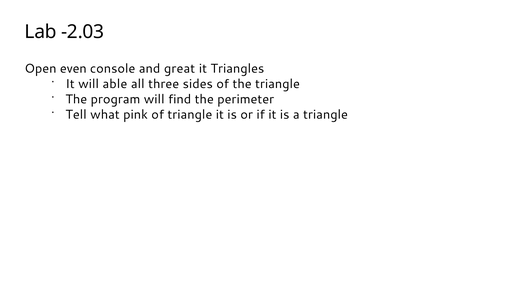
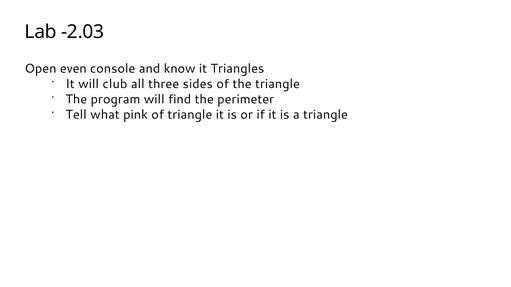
great: great -> know (180, 69)
able: able -> club (115, 84)
